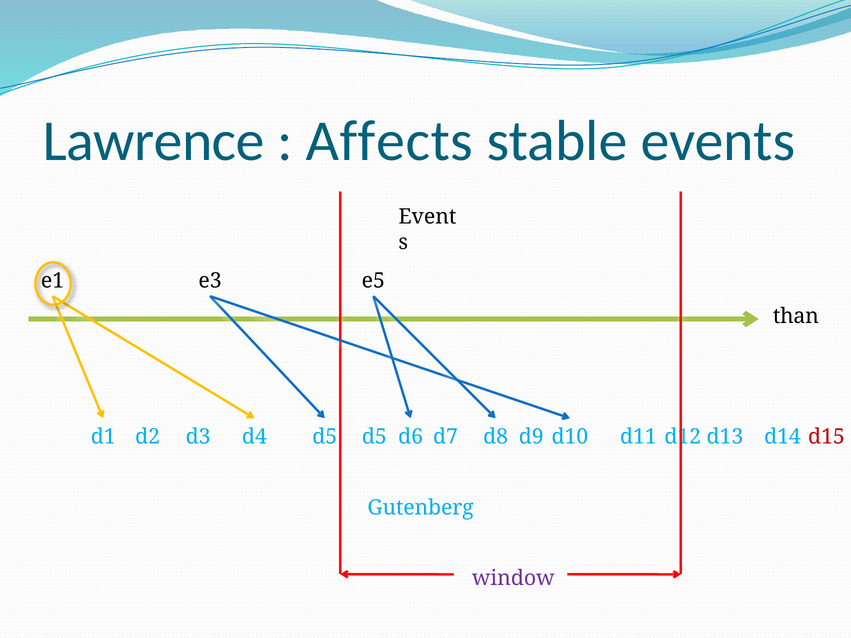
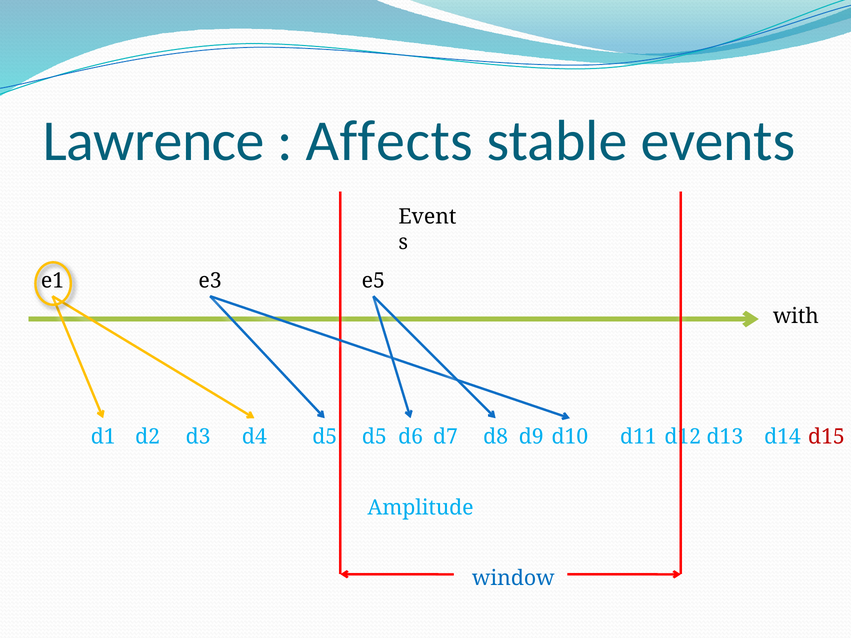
than: than -> with (796, 316)
Gutenberg: Gutenberg -> Amplitude (421, 508)
window colour: purple -> blue (513, 579)
